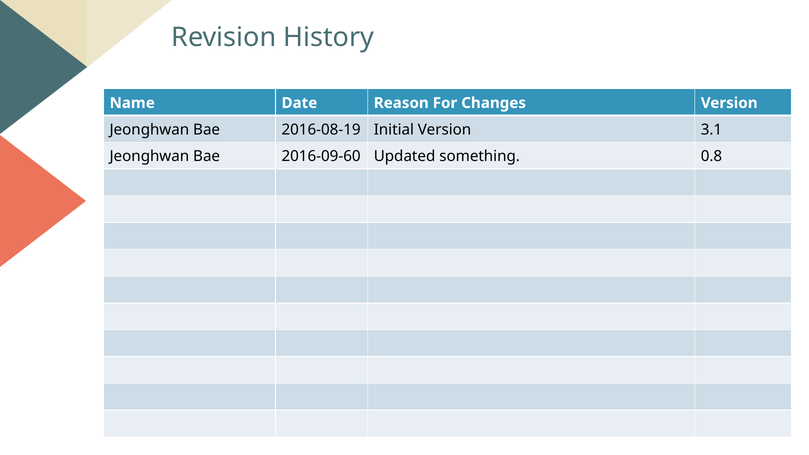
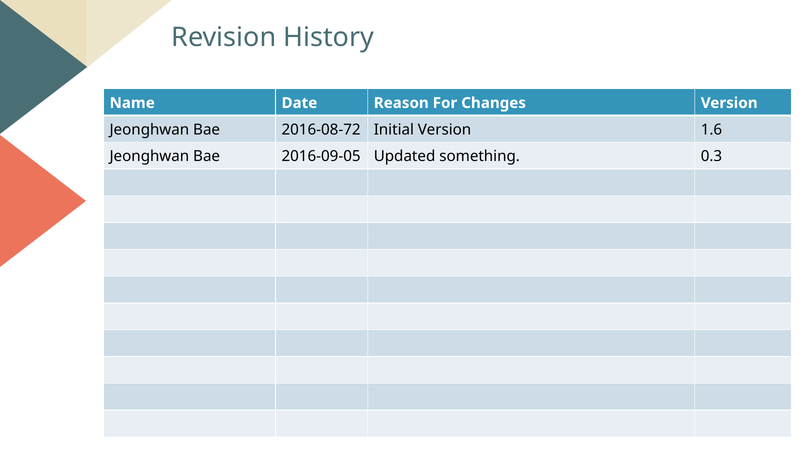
2016-08-19: 2016-08-19 -> 2016-08-72 (321, 130)
3.1: 3.1 -> 1.6 (711, 130)
2016-09-60: 2016-09-60 -> 2016-09-05 (321, 156)
0.8: 0.8 -> 0.3 (711, 156)
